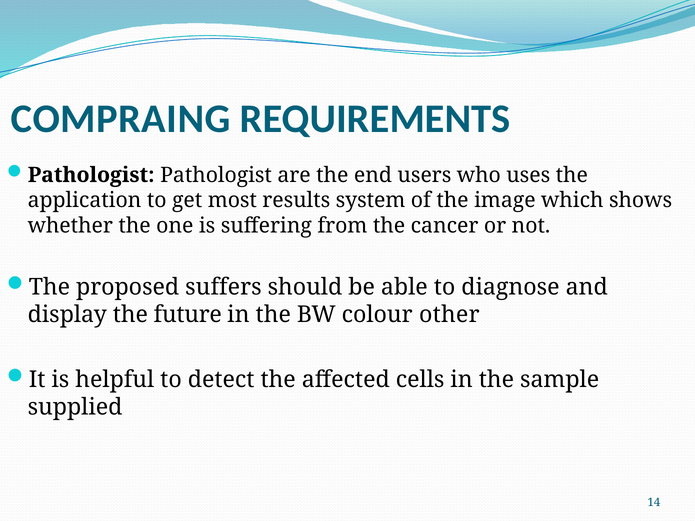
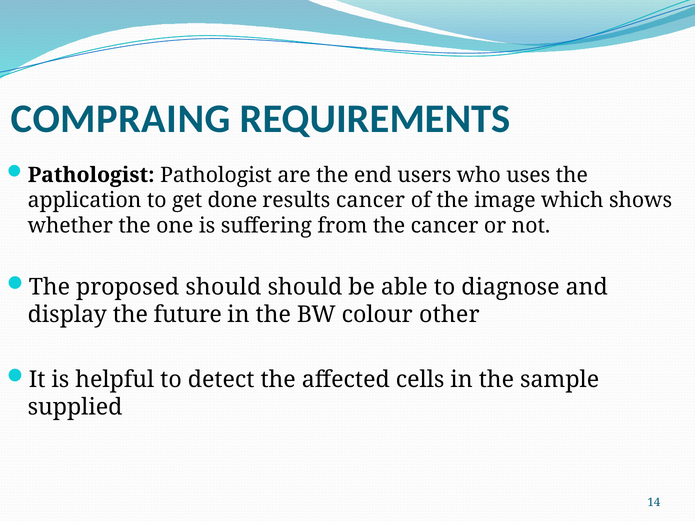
most: most -> done (232, 201)
results system: system -> cancer (370, 201)
proposed suffers: suffers -> should (223, 287)
